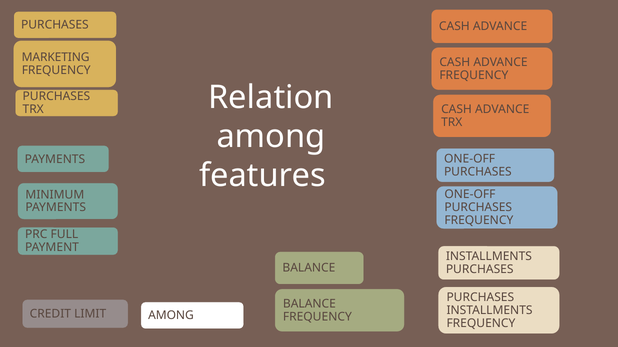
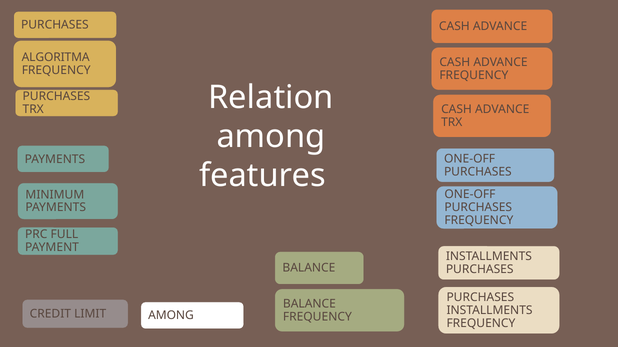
MARKETING: MARKETING -> ALGORITMA (56, 57)
